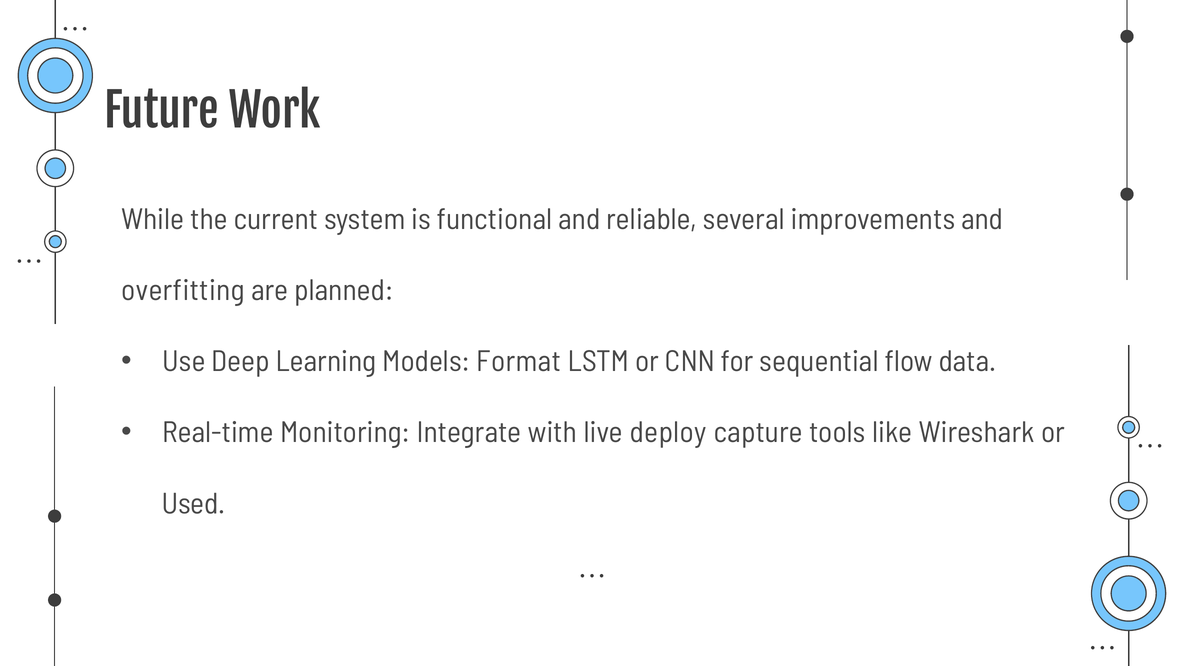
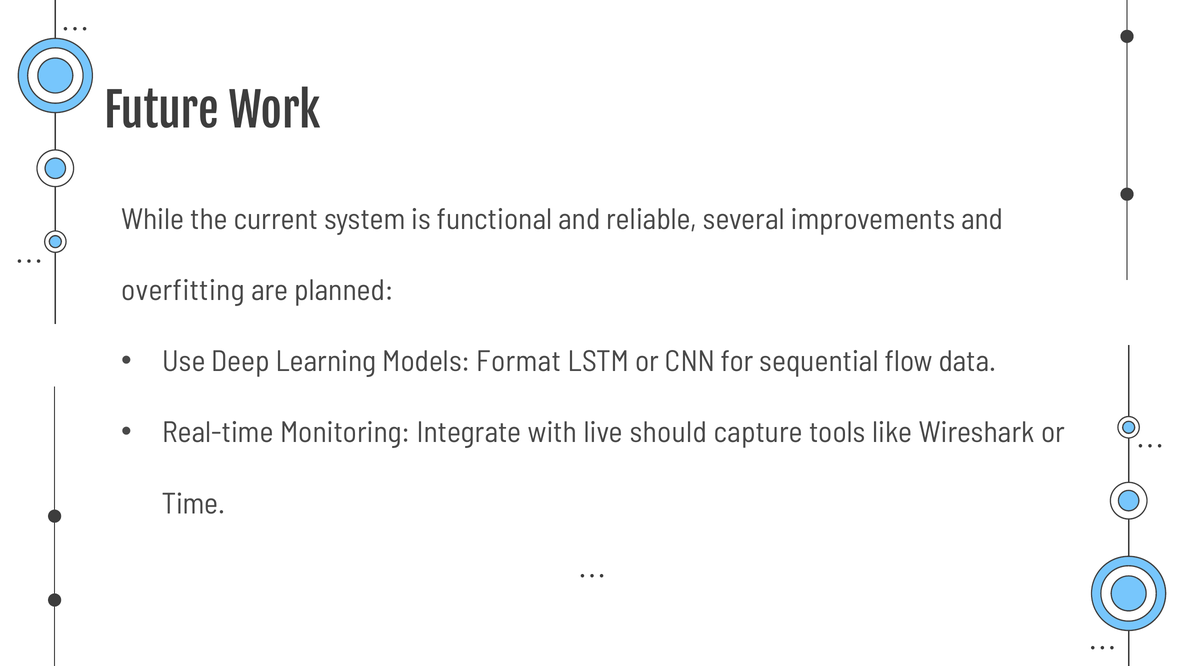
deploy: deploy -> should (668, 433)
Used: Used -> Time (193, 504)
